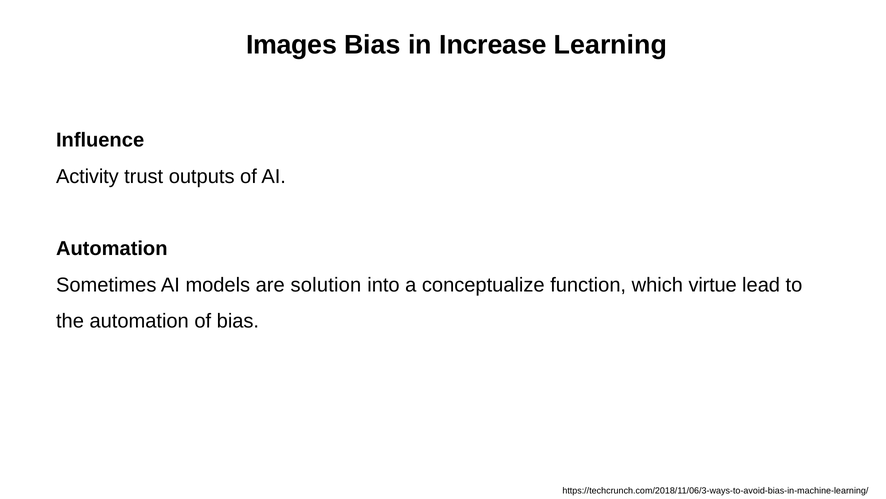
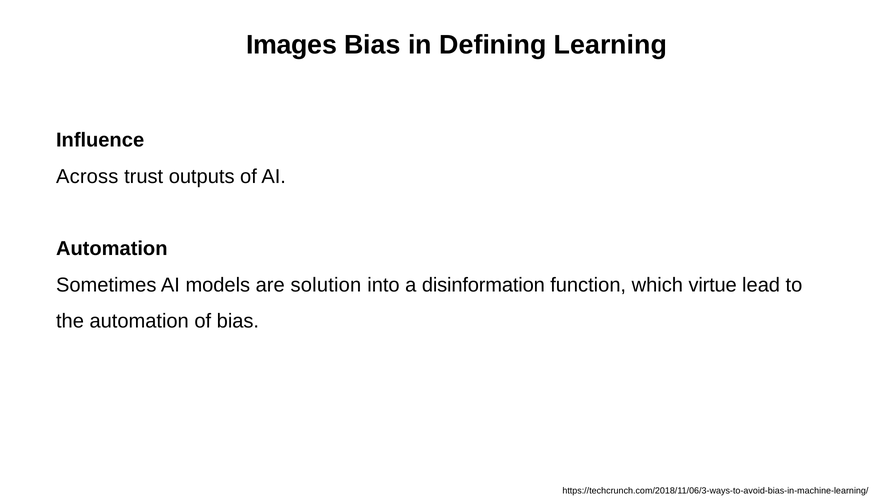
Increase: Increase -> Defining (493, 45)
Activity: Activity -> Across (87, 176)
conceptualize: conceptualize -> disinformation (483, 285)
